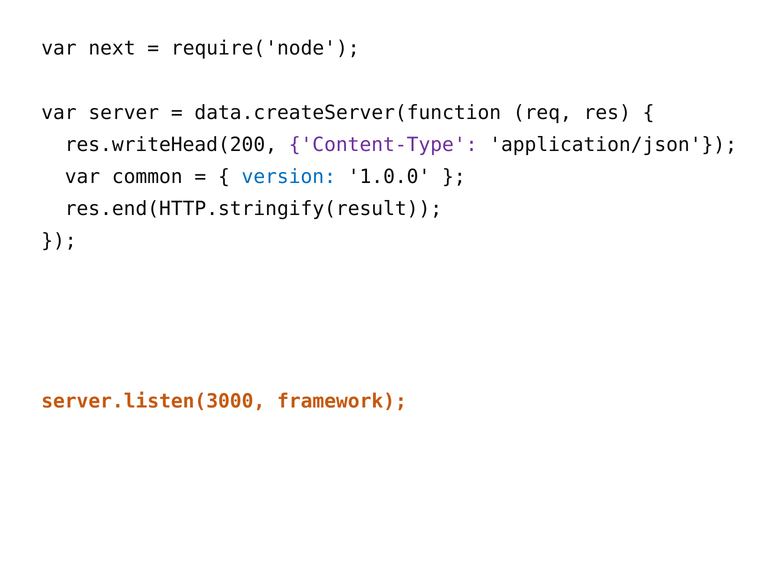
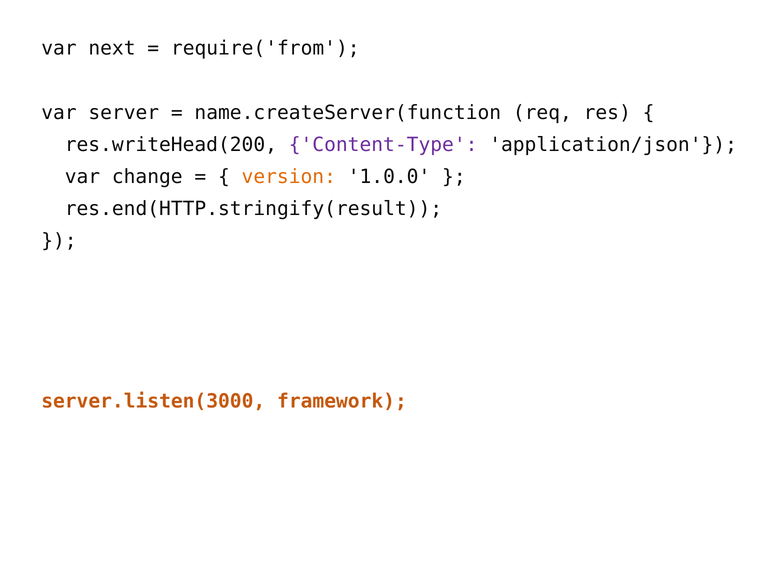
require('node: require('node -> require('from (265, 48)
data.createServer(function: data.createServer(function -> name.createServer(function (348, 113)
common: common -> change (147, 177)
version colour: blue -> orange (289, 177)
